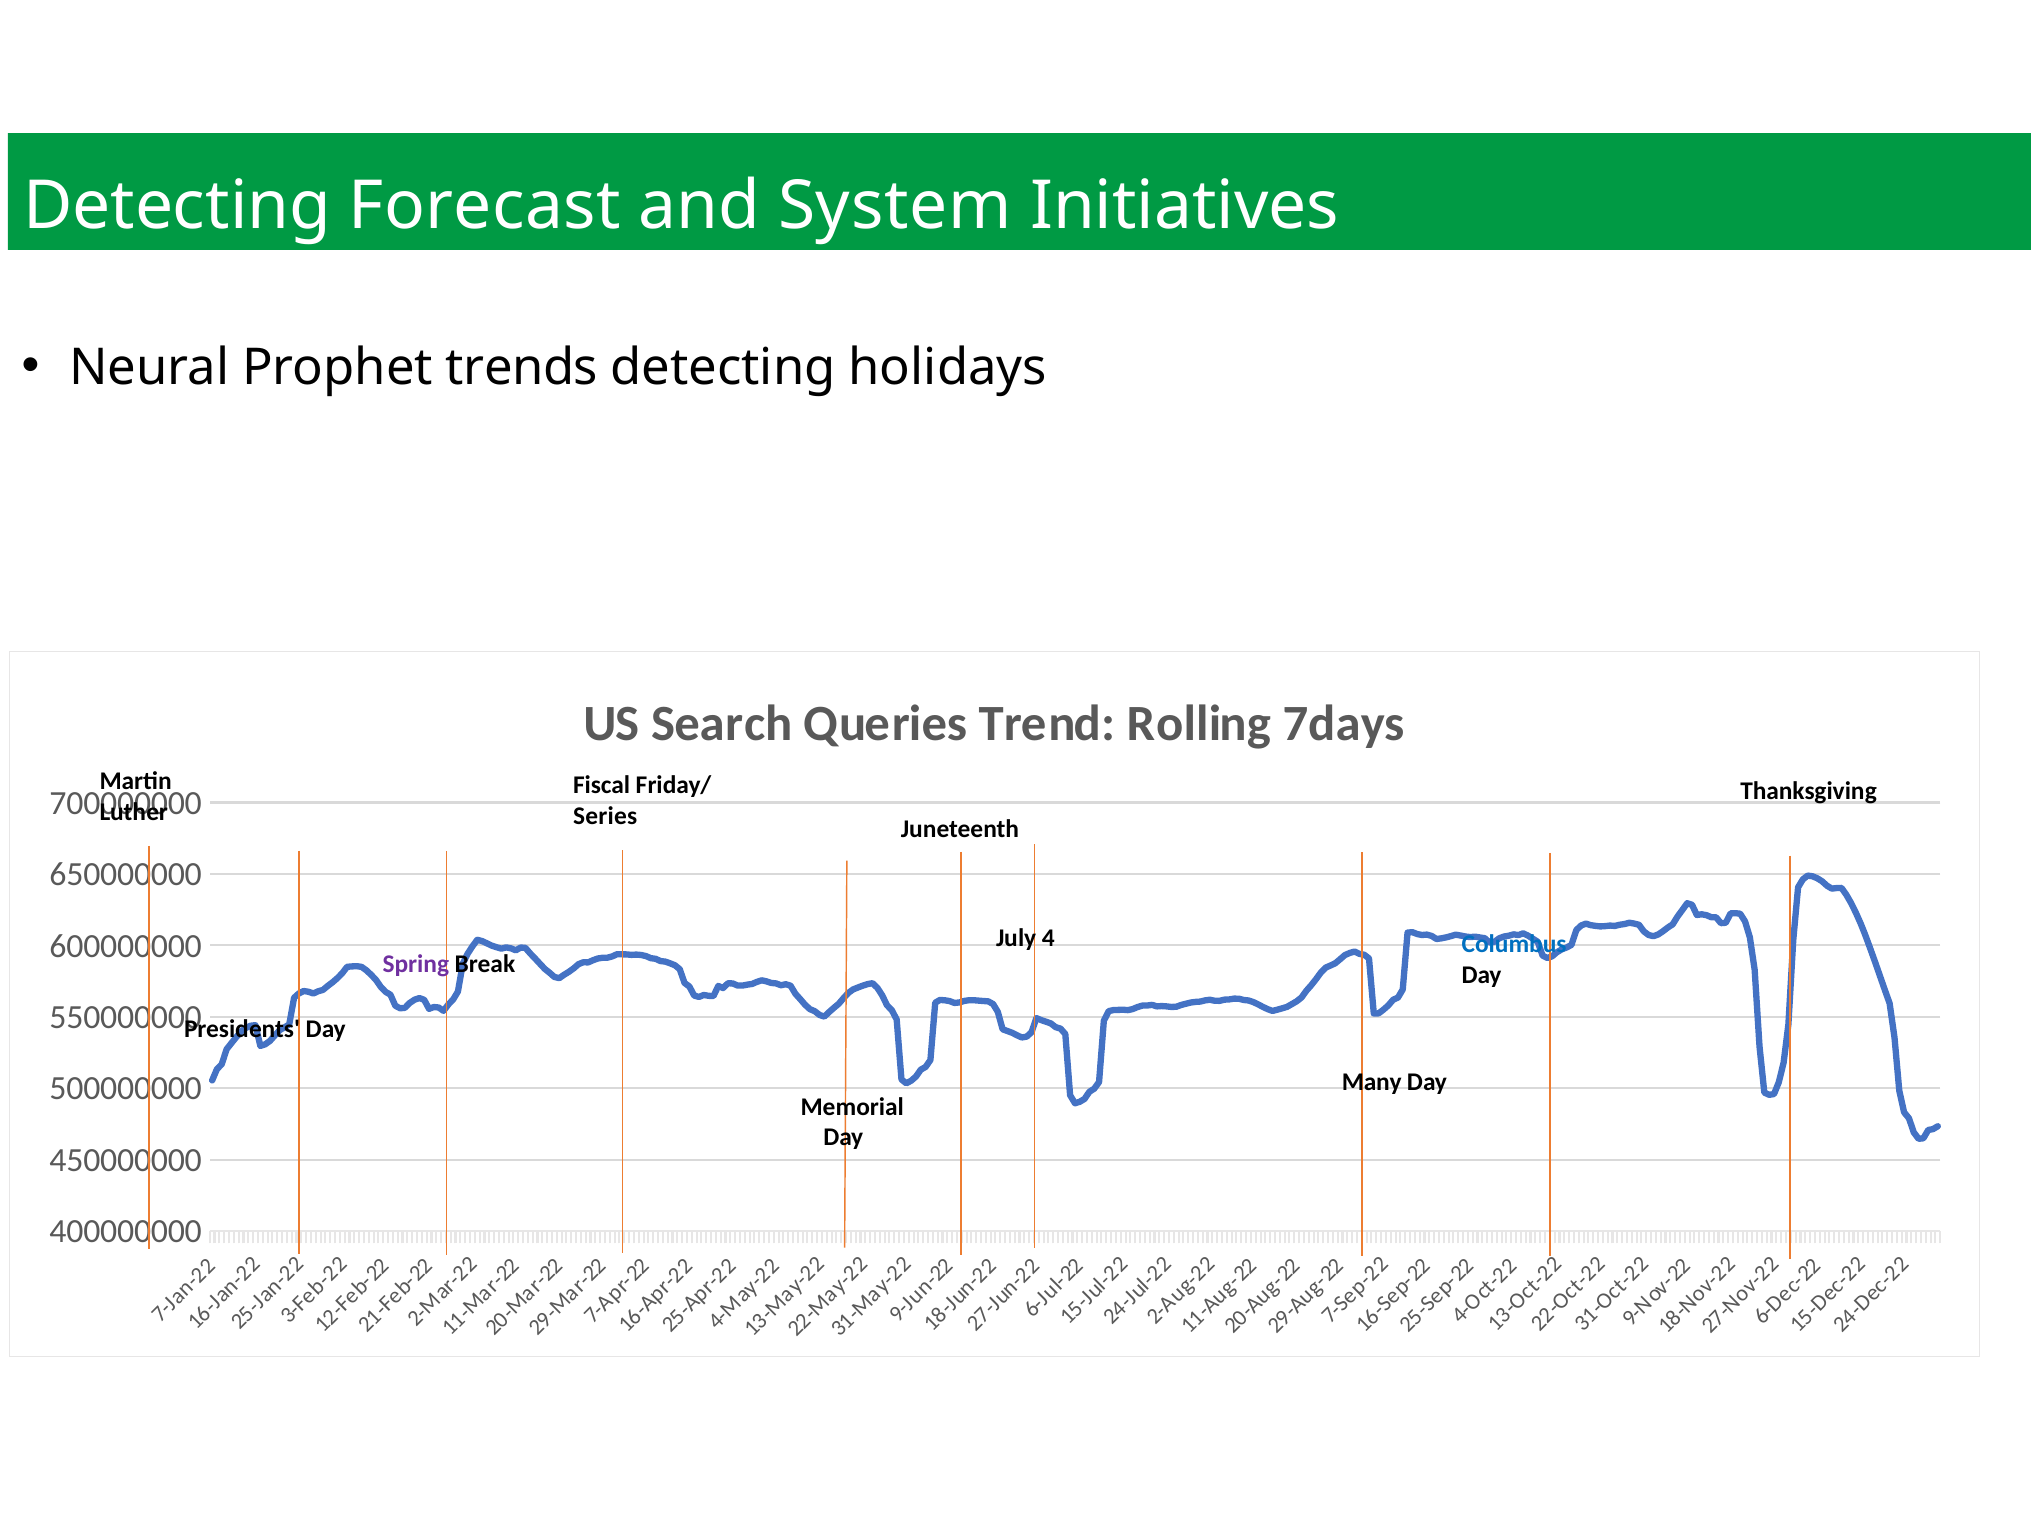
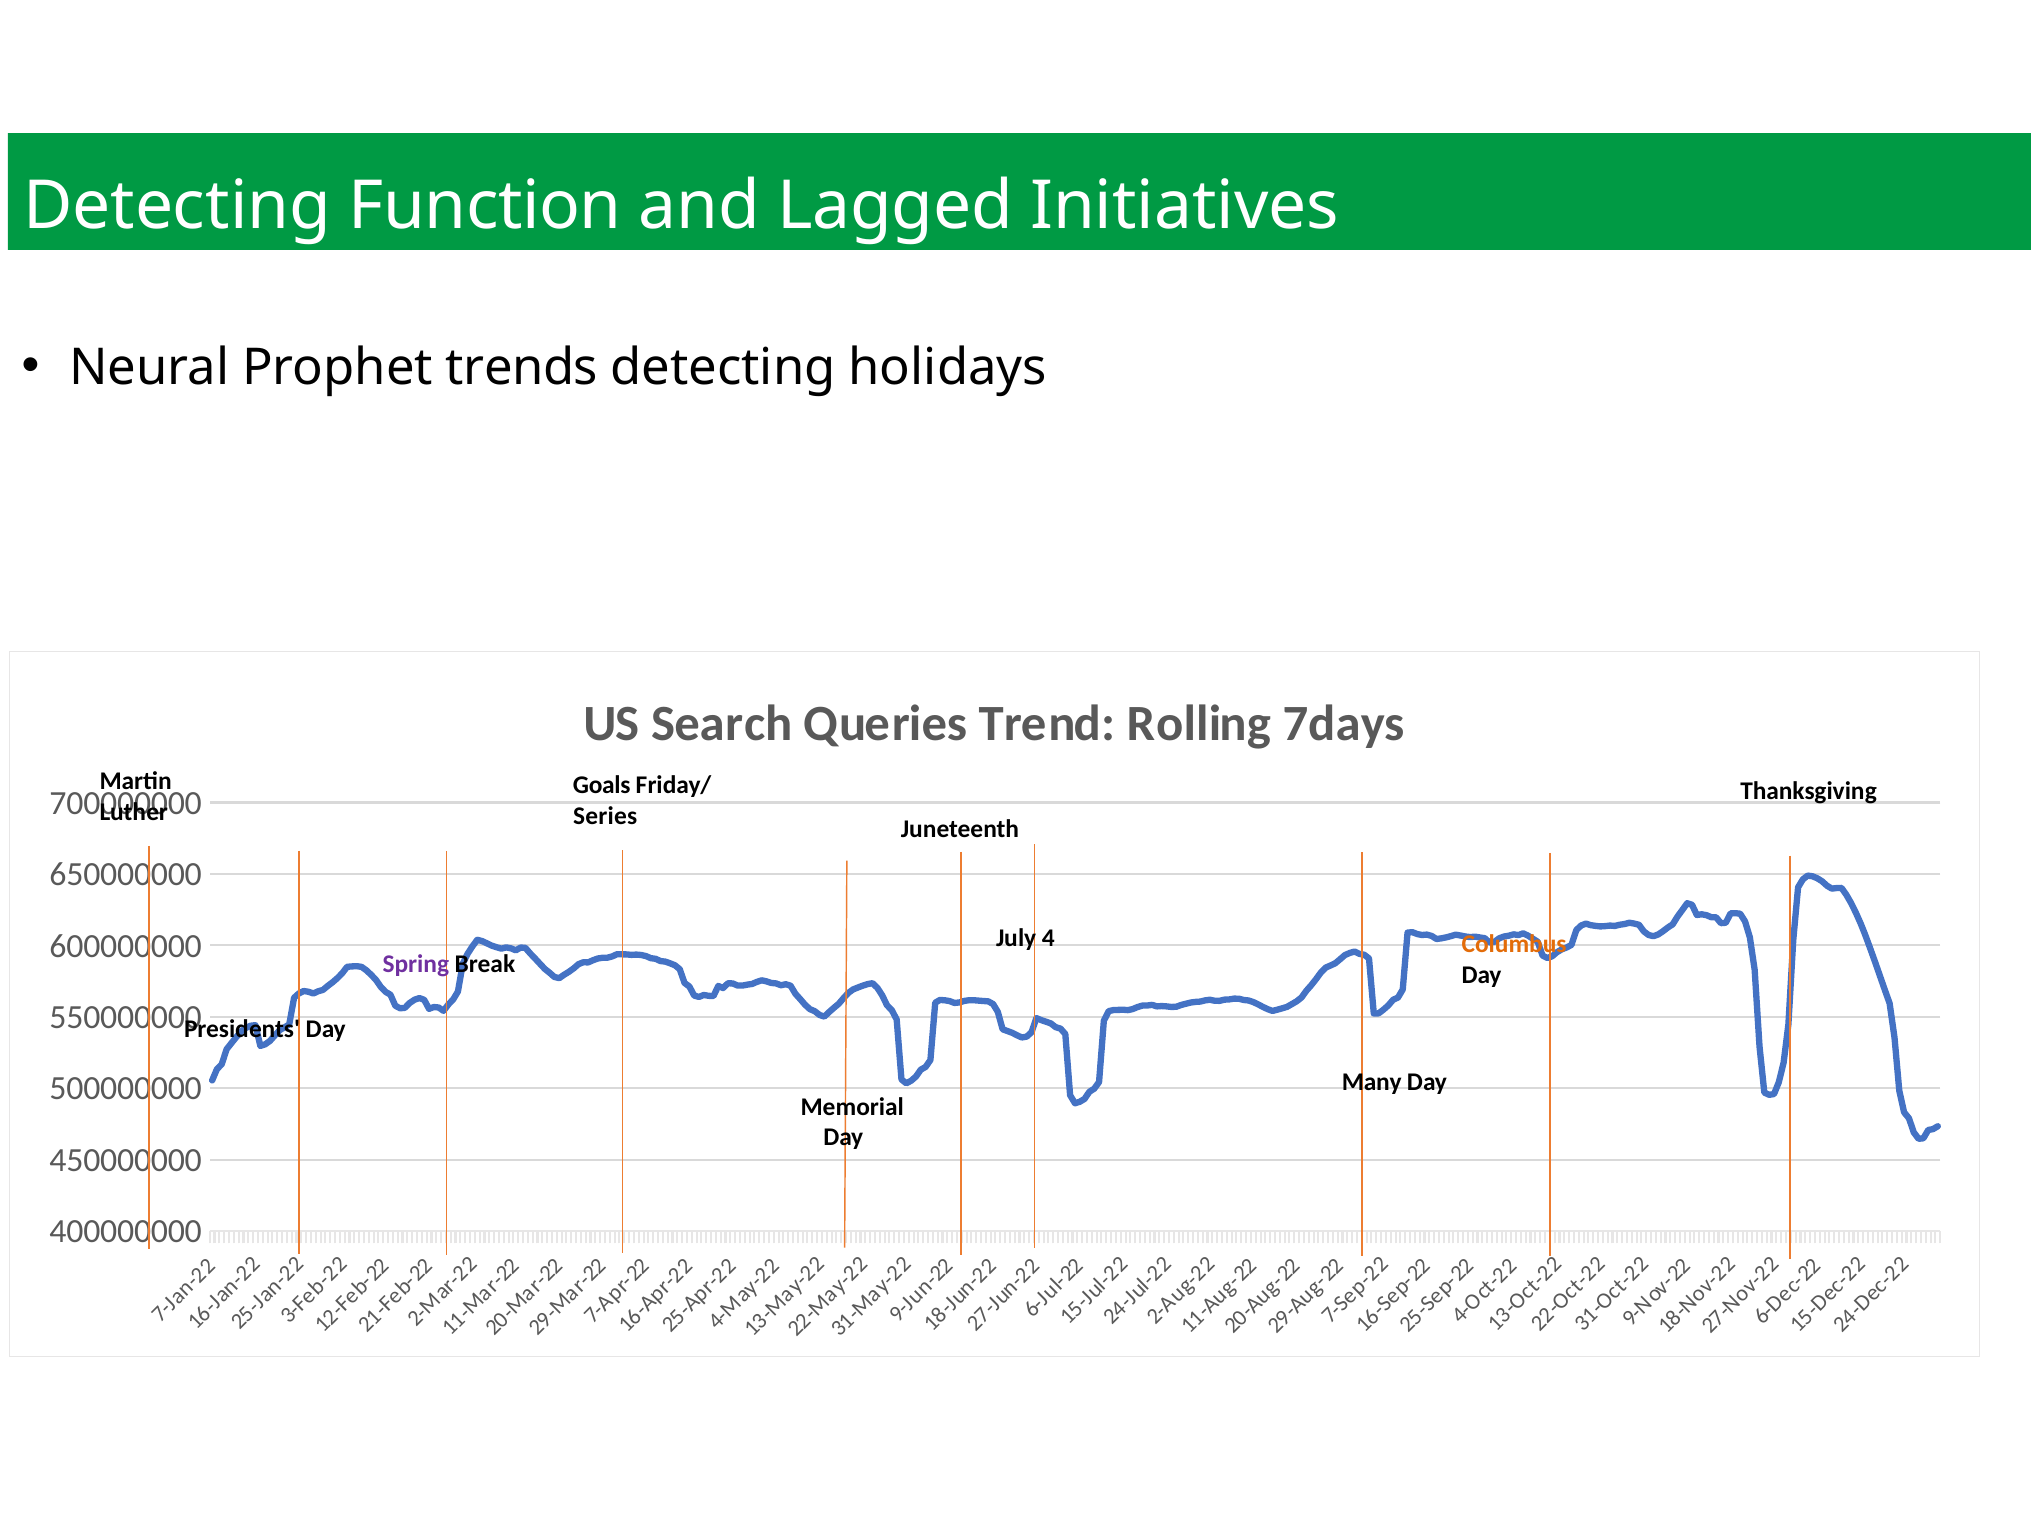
Forecast: Forecast -> Function (485, 206)
System: System -> Lagged (895, 206)
Fiscal: Fiscal -> Goals (602, 786)
Columbus colour: blue -> orange (1514, 945)
